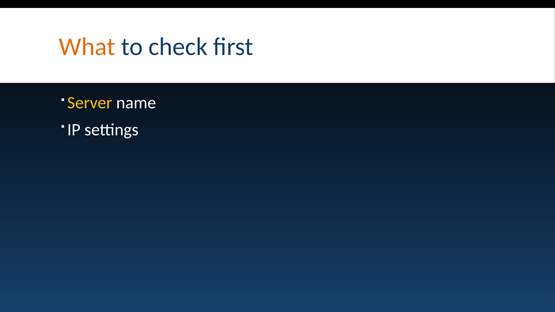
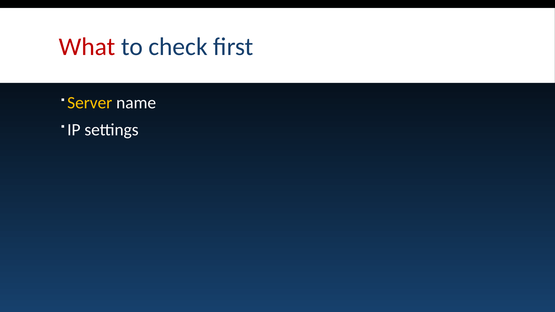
What colour: orange -> red (87, 47)
